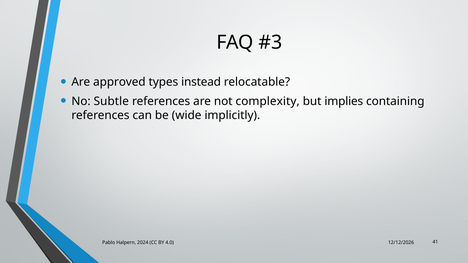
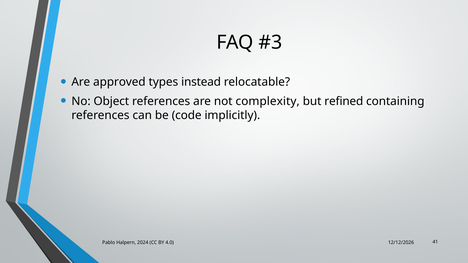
Subtle: Subtle -> Object (111, 101)
implies: implies -> refined (344, 101)
wide: wide -> code (187, 115)
